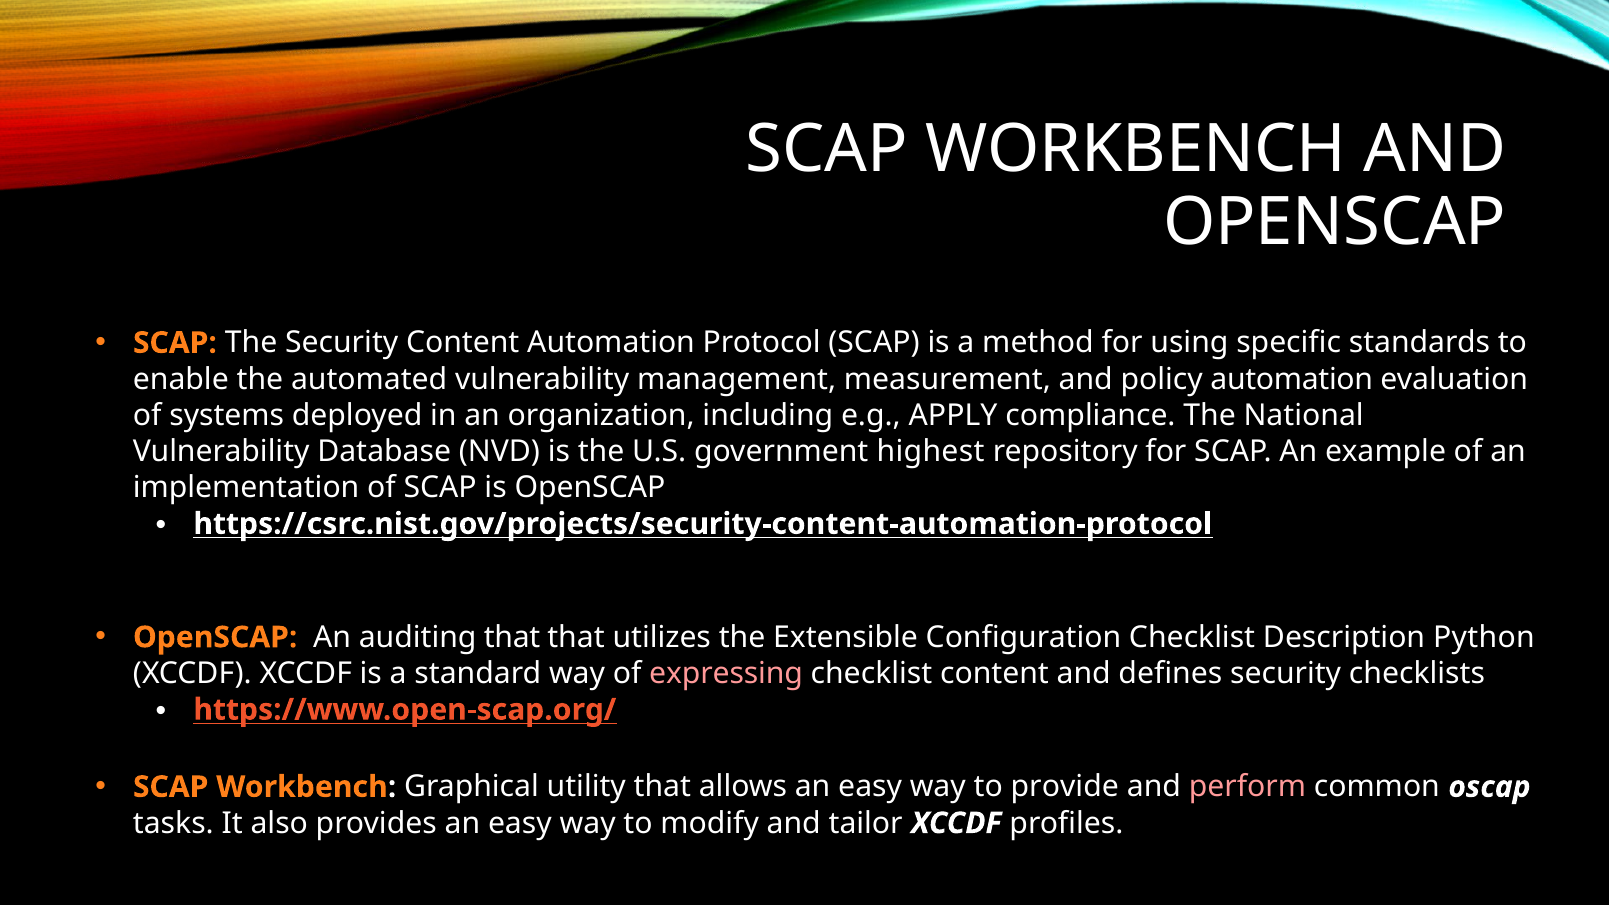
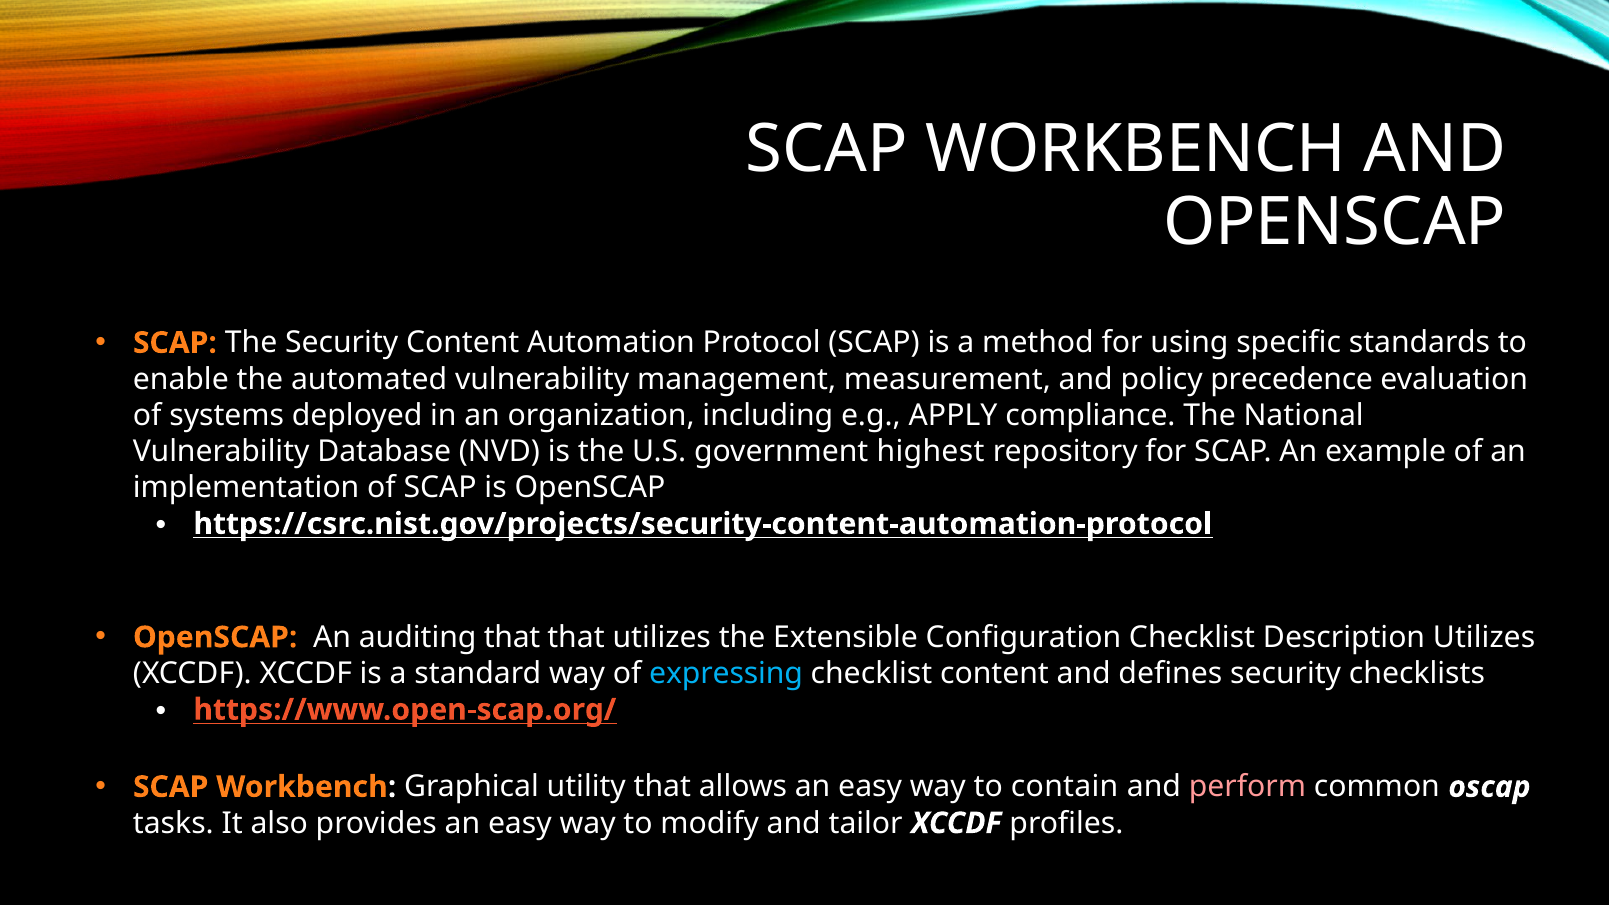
policy automation: automation -> precedence (1292, 379)
Description Python: Python -> Utilizes (1484, 637)
expressing colour: pink -> light blue (726, 674)
provide: provide -> contain (1065, 787)
